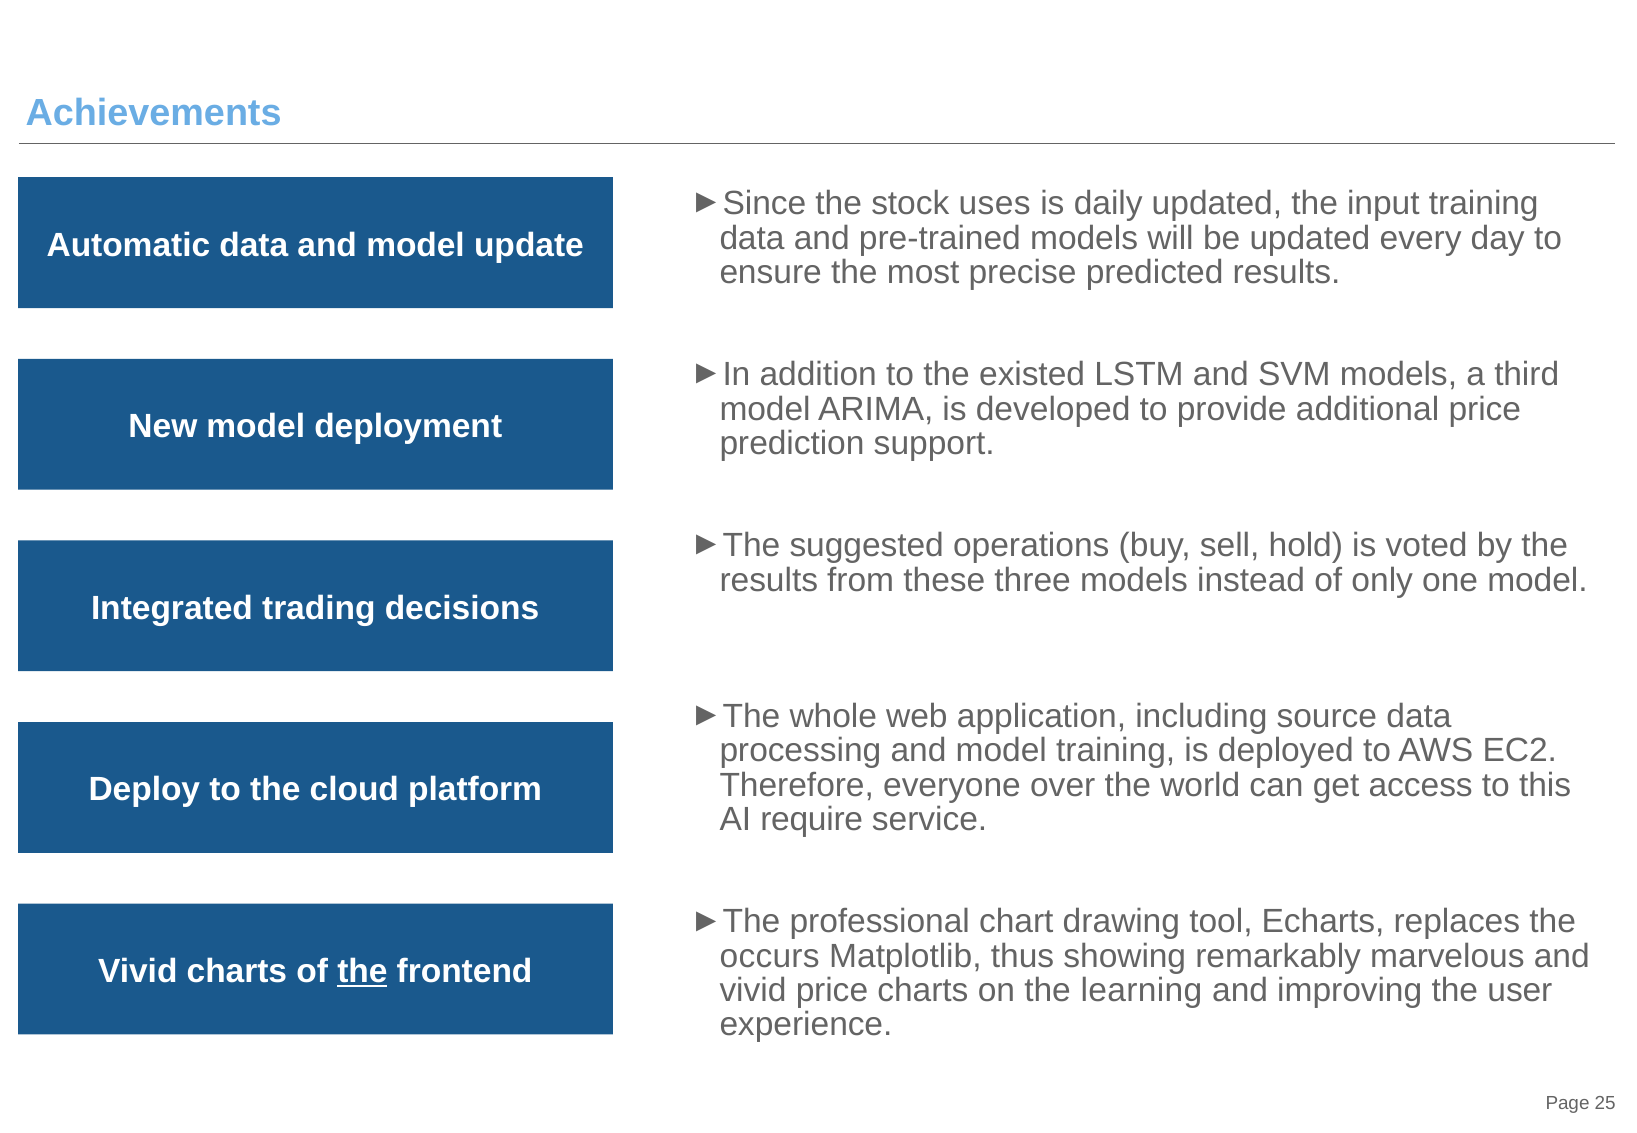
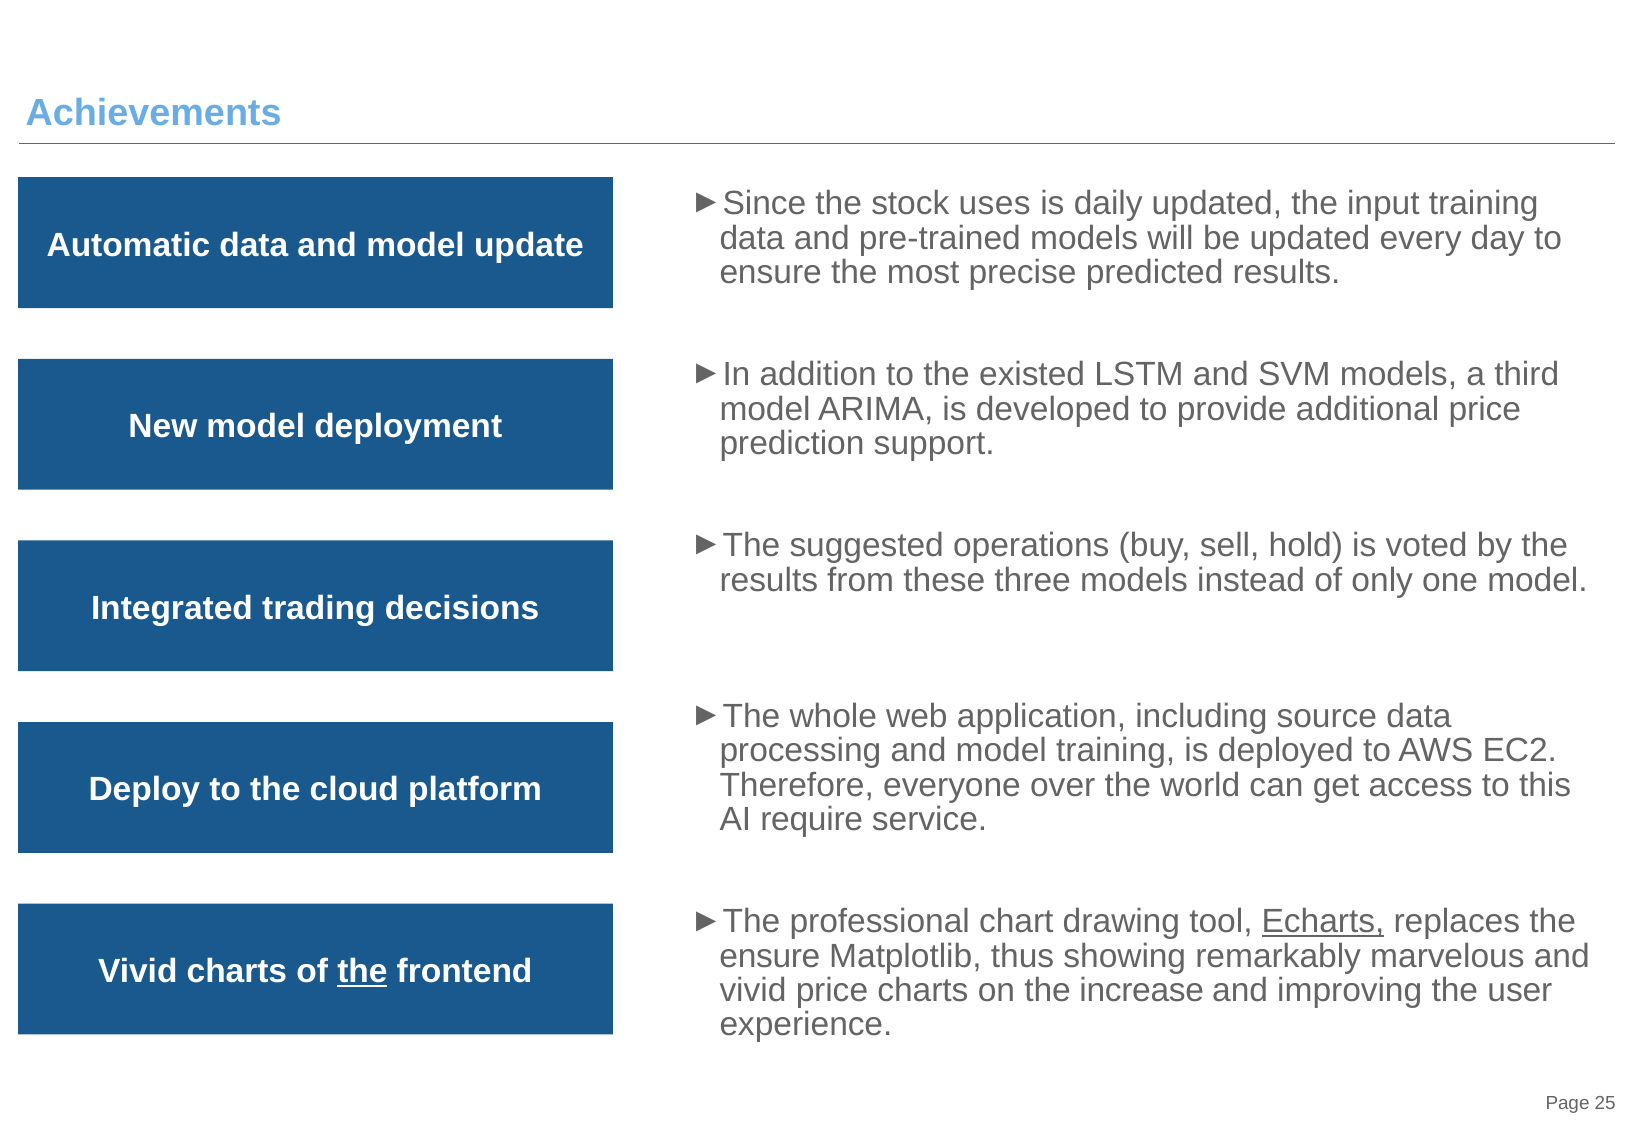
Echarts underline: none -> present (1323, 922)
occurs: occurs -> ensure (770, 956)
learning: learning -> increase (1142, 991)
